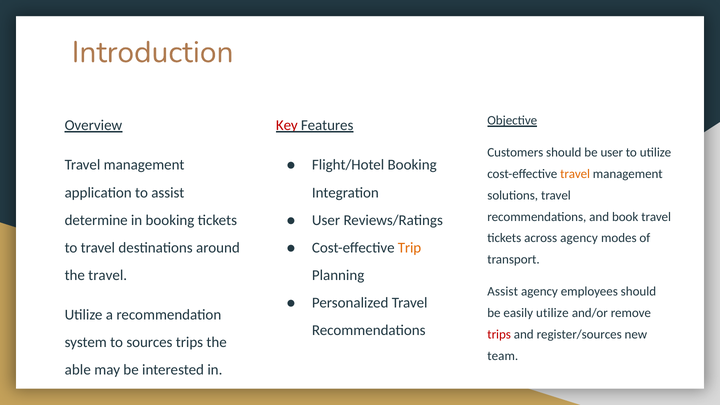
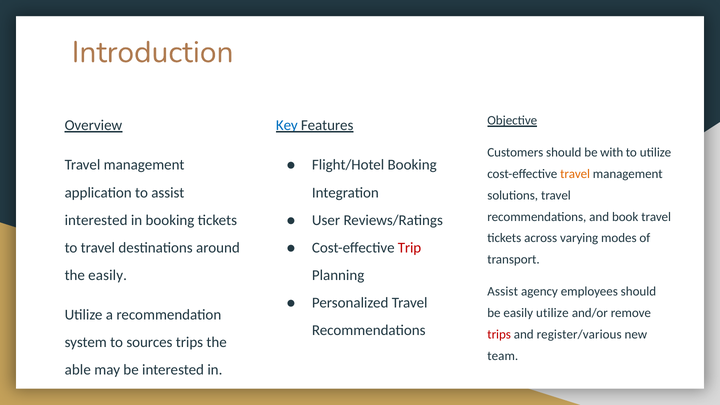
Key colour: red -> blue (287, 125)
be user: user -> with (612, 153)
determine: determine -> interested (96, 220)
across agency: agency -> varying (579, 238)
Trip colour: orange -> red (410, 248)
the travel: travel -> easily (108, 275)
register/sources: register/sources -> register/various (579, 334)
